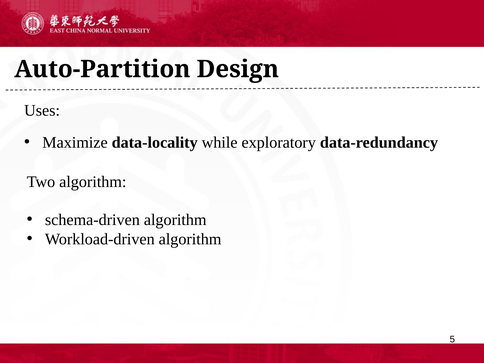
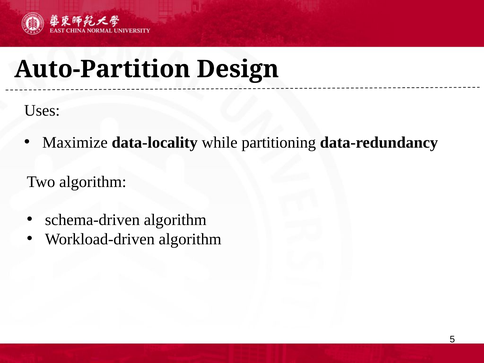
exploratory: exploratory -> partitioning (279, 142)
